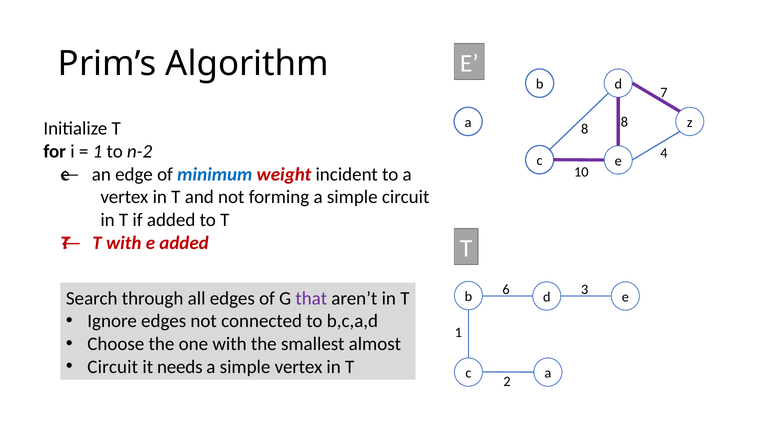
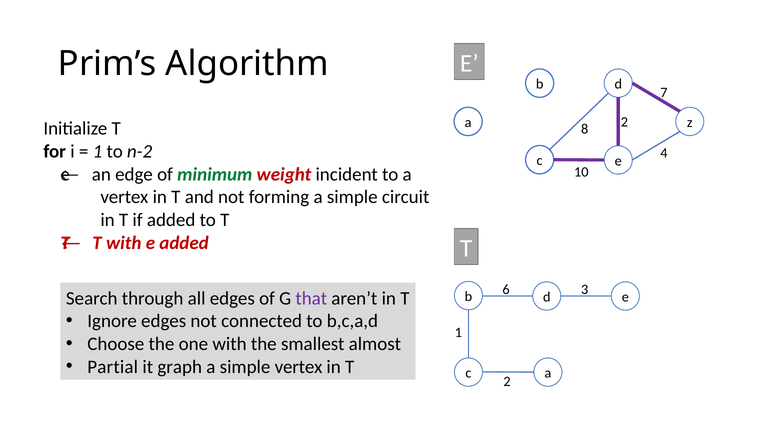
8 8: 8 -> 2 (624, 122)
minimum colour: blue -> green (215, 174)
Circuit: Circuit -> Partial (113, 366)
needs: needs -> graph (180, 366)
